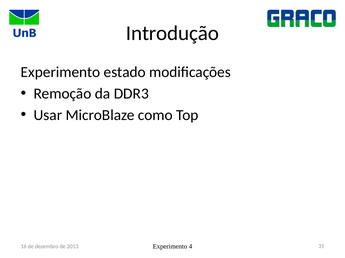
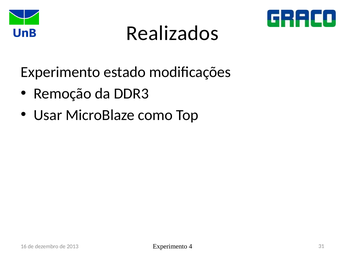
Introdução: Introdução -> Realizados (172, 33)
